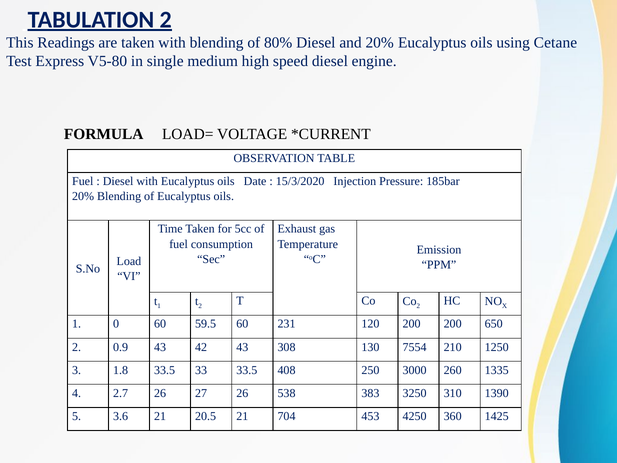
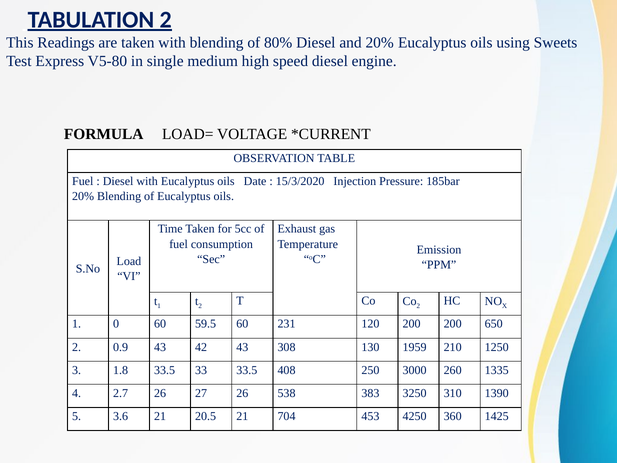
Cetane: Cetane -> Sweets (556, 43)
7554: 7554 -> 1959 (415, 347)
